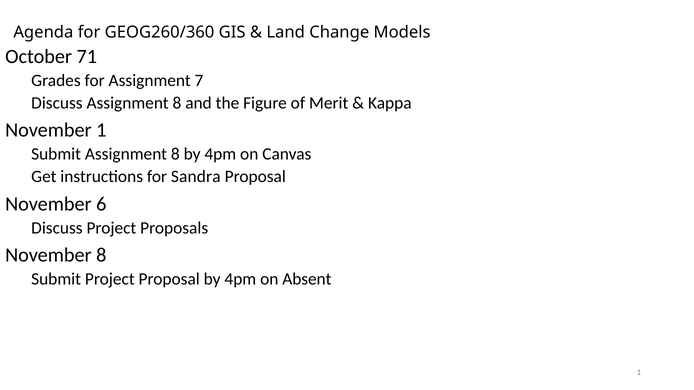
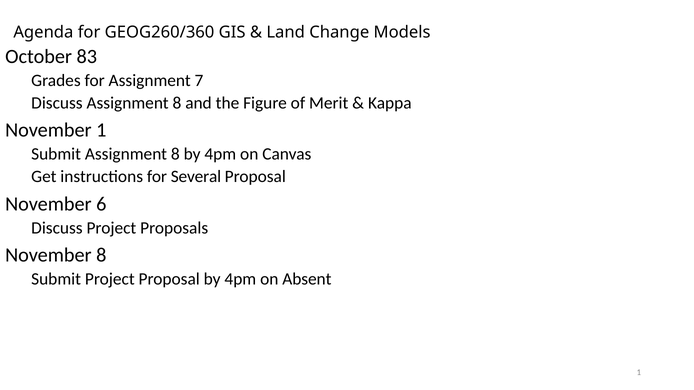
71: 71 -> 83 (87, 57)
Sandra: Sandra -> Several (196, 177)
